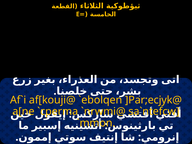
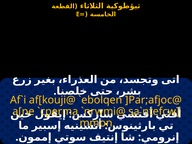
]Par;ecjyk@: ]Par;ecjyk@ -> ]Par;afjoc@ (153, 100)
